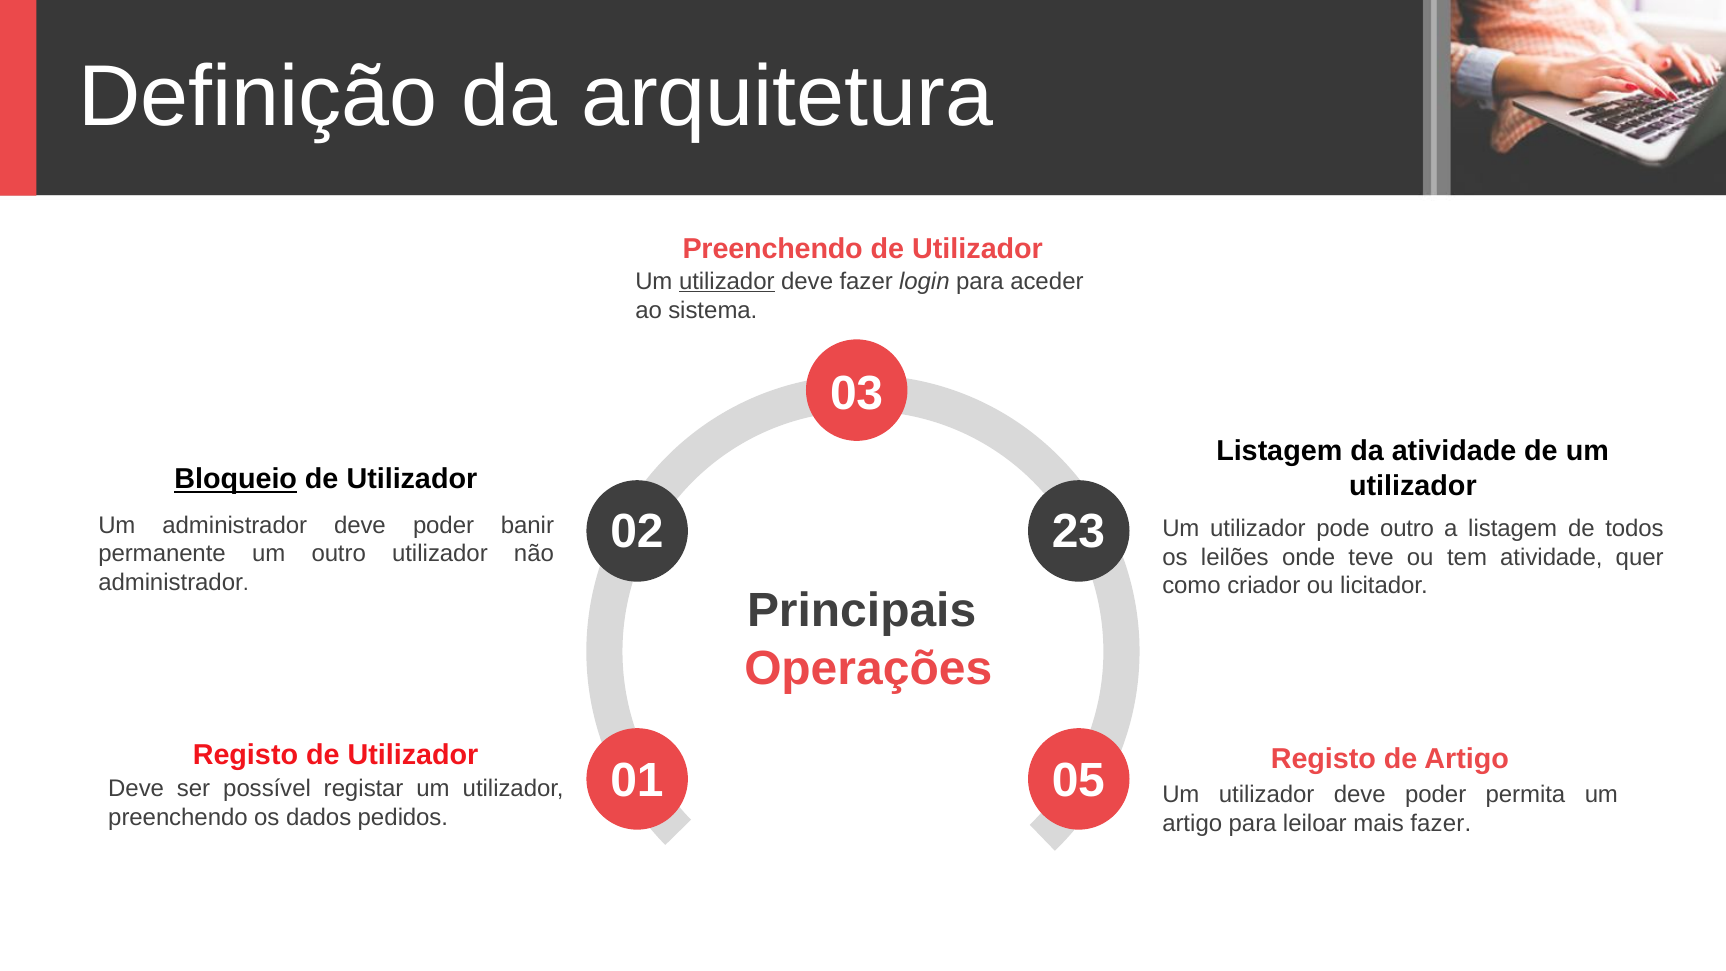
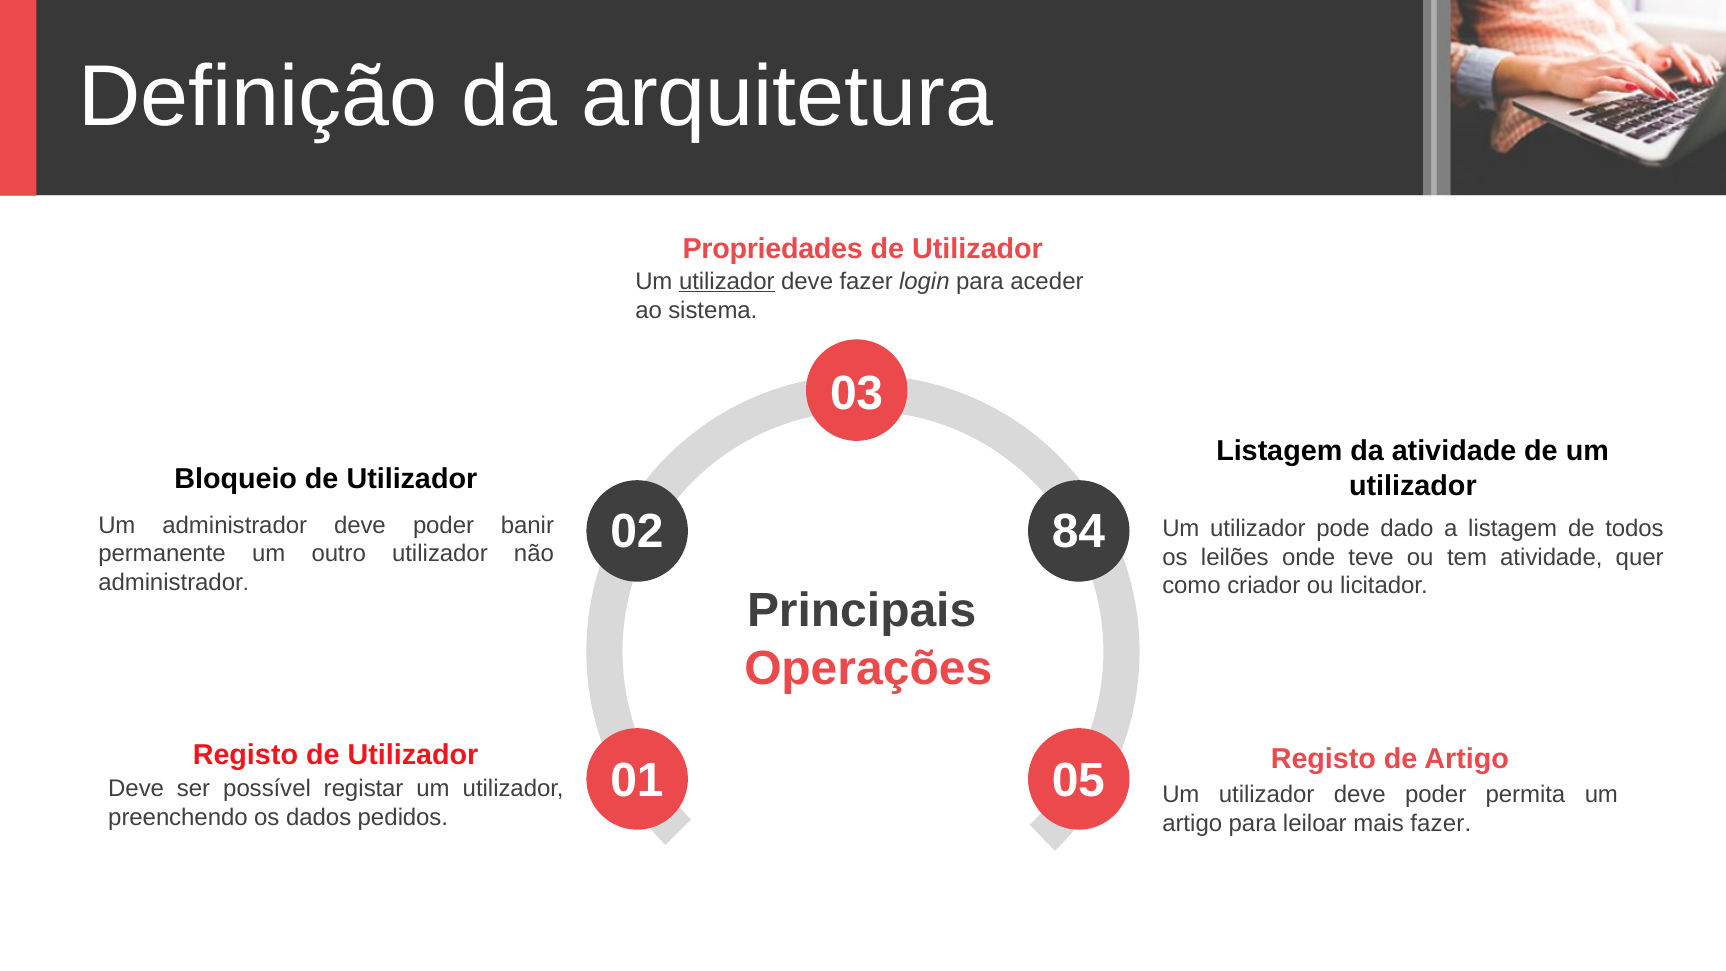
Preenchendo: Preenchendo -> Propriedades (773, 249)
Bloqueio underline: present -> none (236, 479)
23: 23 -> 84 (1078, 531)
pode outro: outro -> dado (1407, 528)
